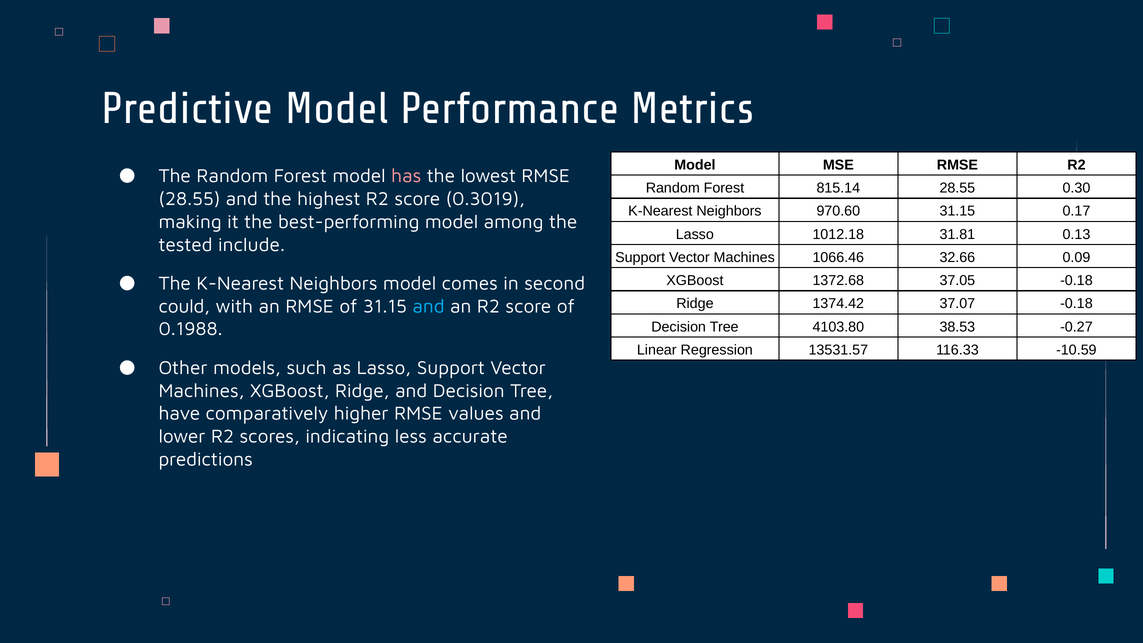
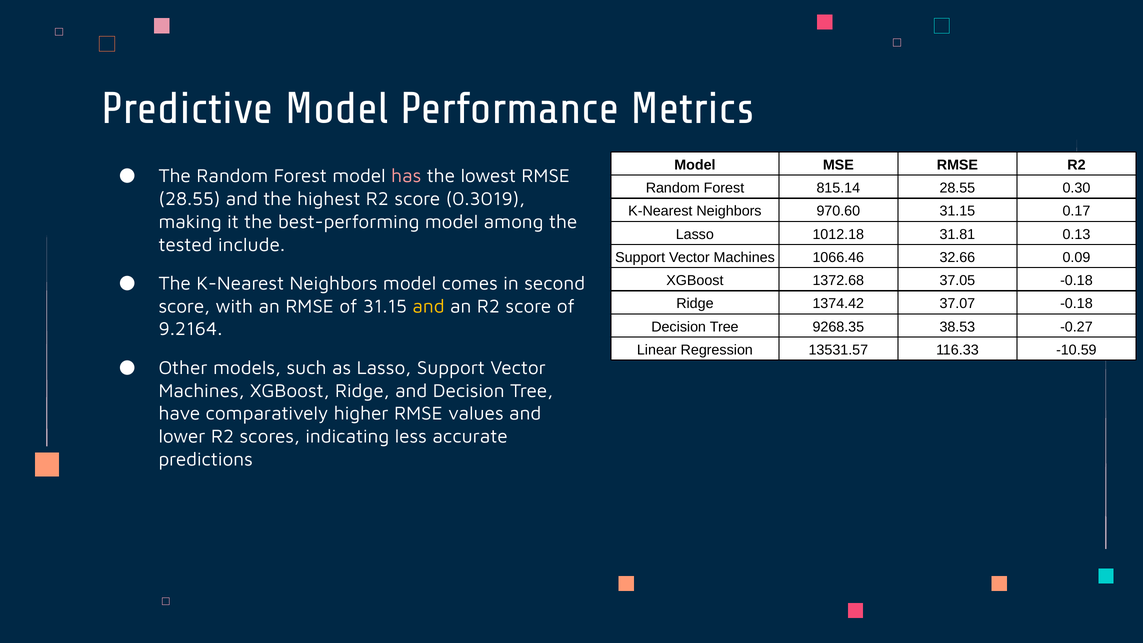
could: could -> score (184, 306)
and colour: light blue -> yellow (429, 306)
4103.80: 4103.80 -> 9268.35 (838, 327)
0.1988: 0.1988 -> 9.2164 (190, 329)
